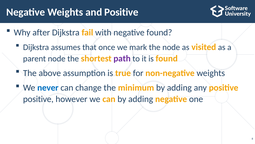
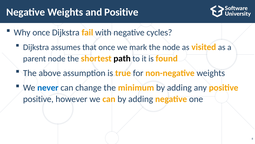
Why after: after -> once (41, 32)
negative found: found -> cycles (159, 32)
path colour: purple -> black (122, 58)
